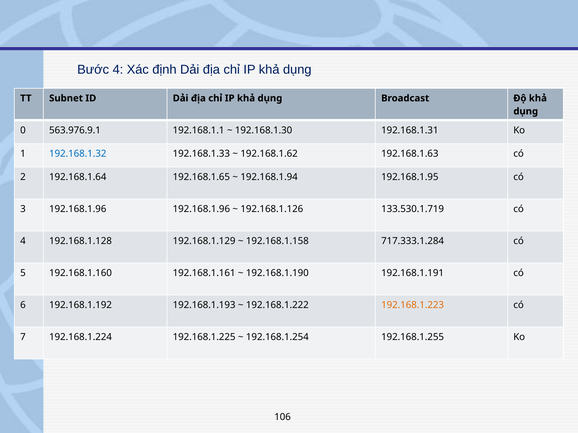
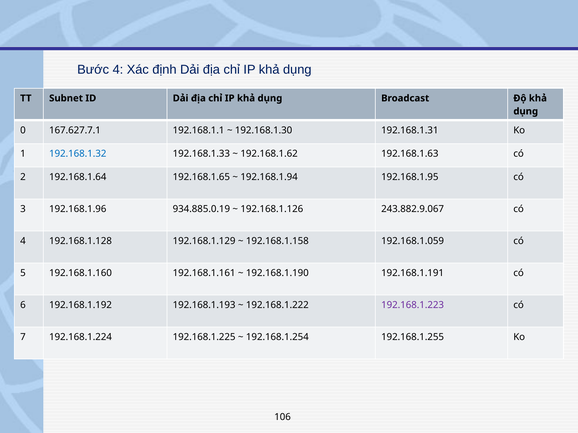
563.976.9.1: 563.976.9.1 -> 167.627.7.1 (75, 130)
192.168.1.96 192.168.1.96: 192.168.1.96 -> 934.885.0.19 (201, 209)
133.530.1.719: 133.530.1.719 -> 243.882.9.067 (413, 209)
717.333.1.284: 717.333.1.284 -> 192.168.1.059 (413, 241)
192.168.1.223 colour: orange -> purple (413, 305)
